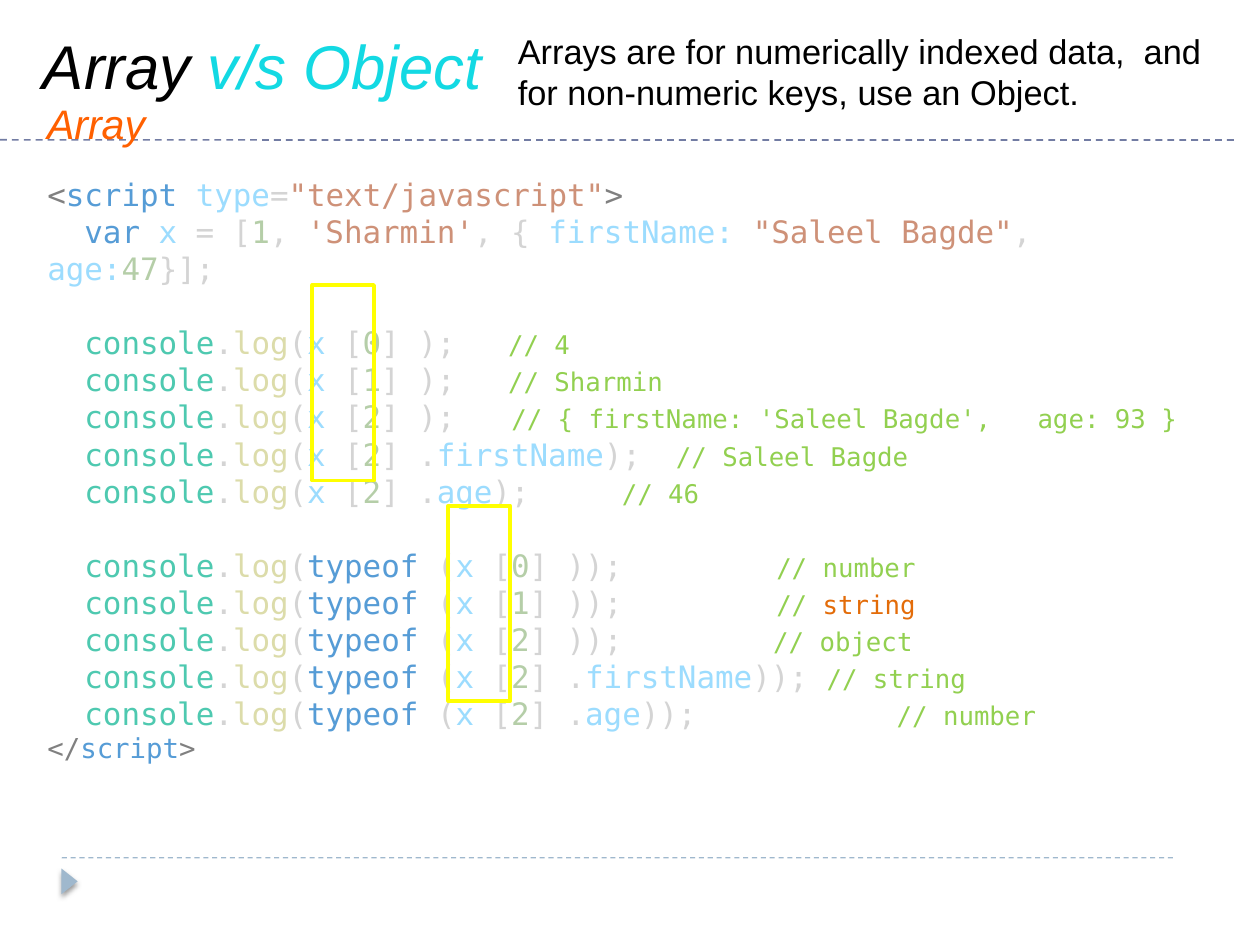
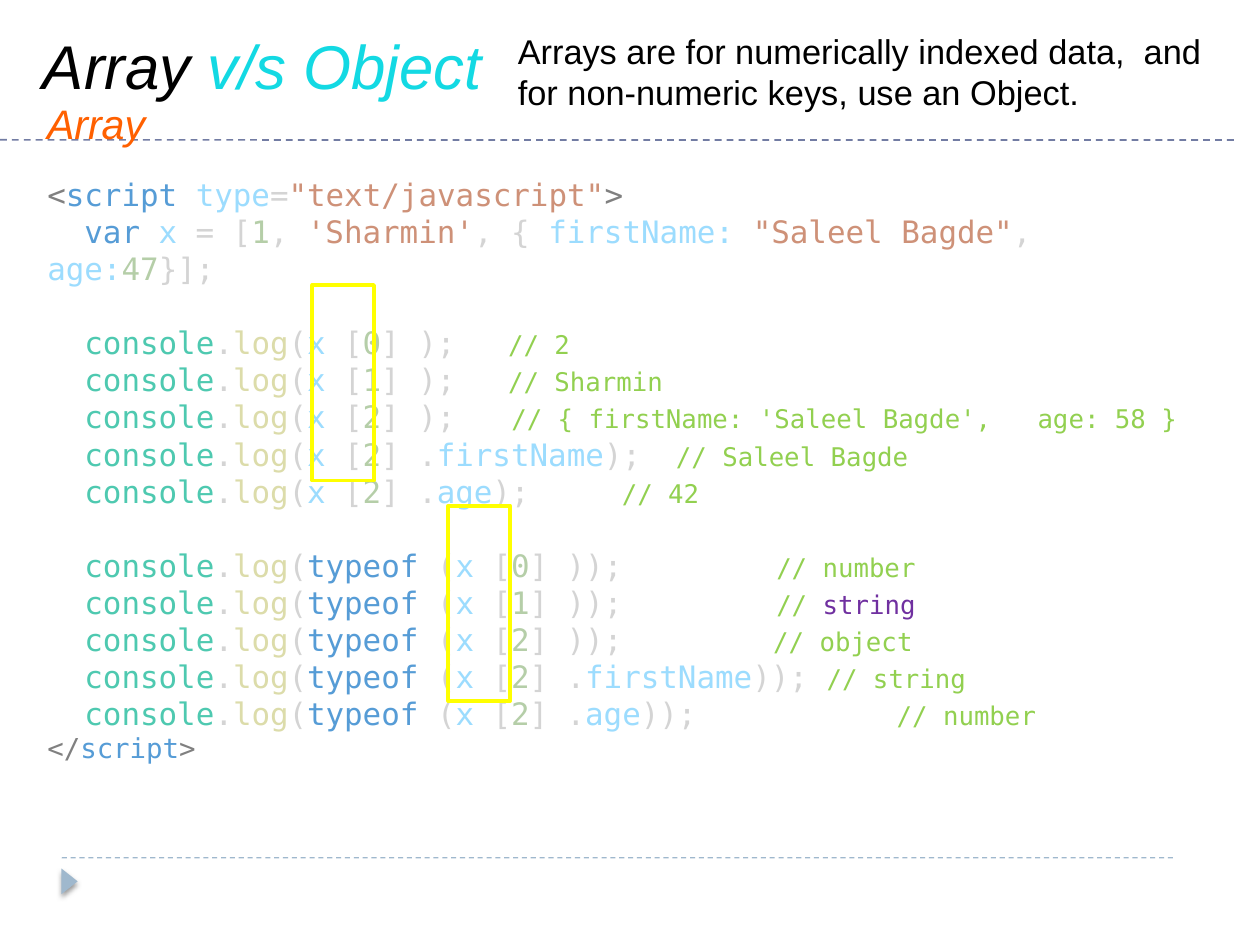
4: 4 -> 2 (562, 347)
93: 93 -> 58 (1130, 421)
46: 46 -> 42 (684, 495)
string colour: orange -> purple (869, 606)
